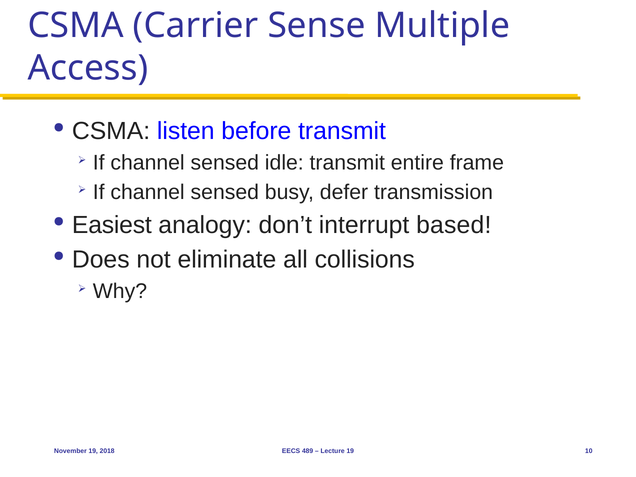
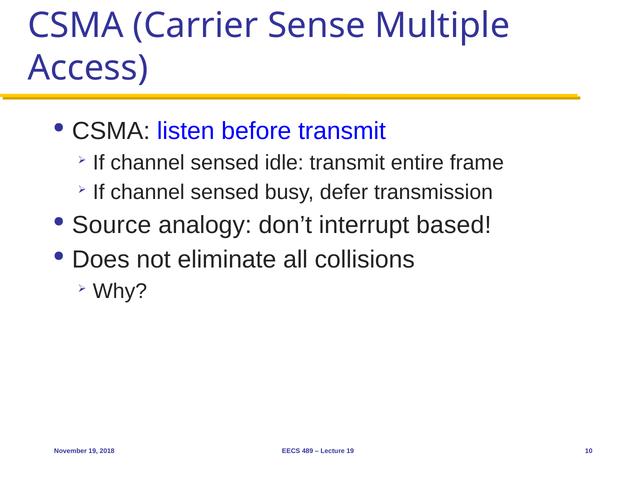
Easiest: Easiest -> Source (112, 225)
